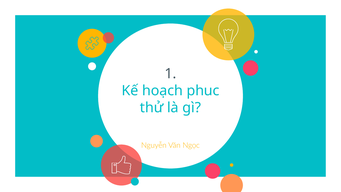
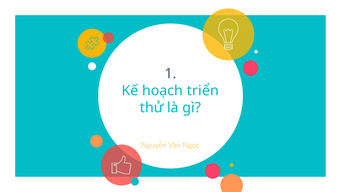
phục: phục -> triển (203, 91)
